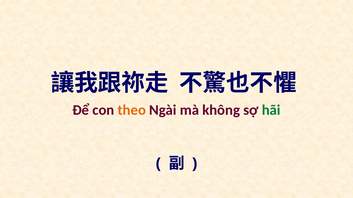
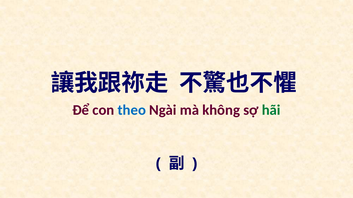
theo colour: orange -> blue (132, 110)
